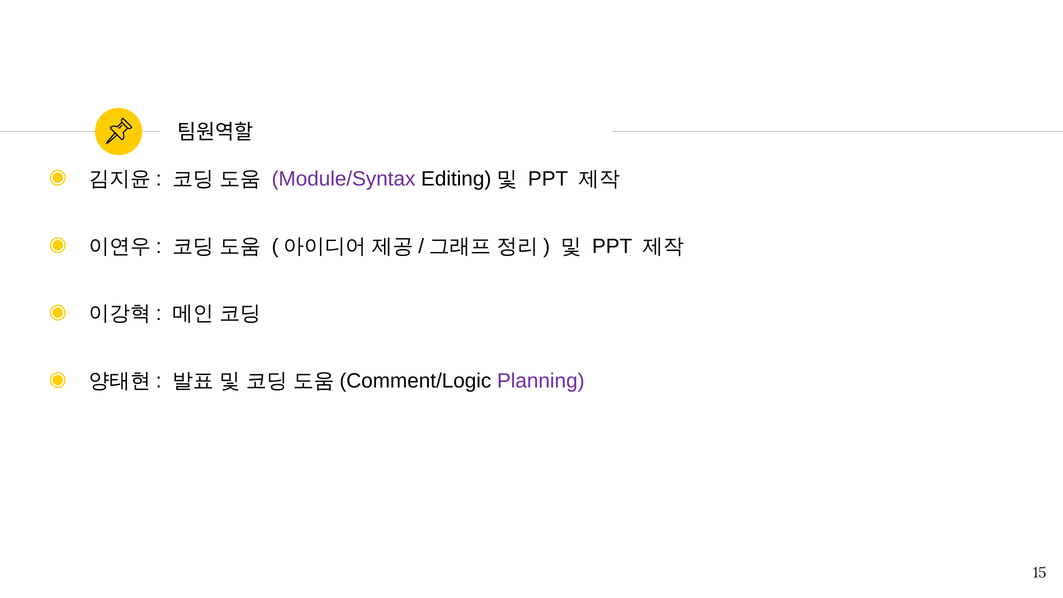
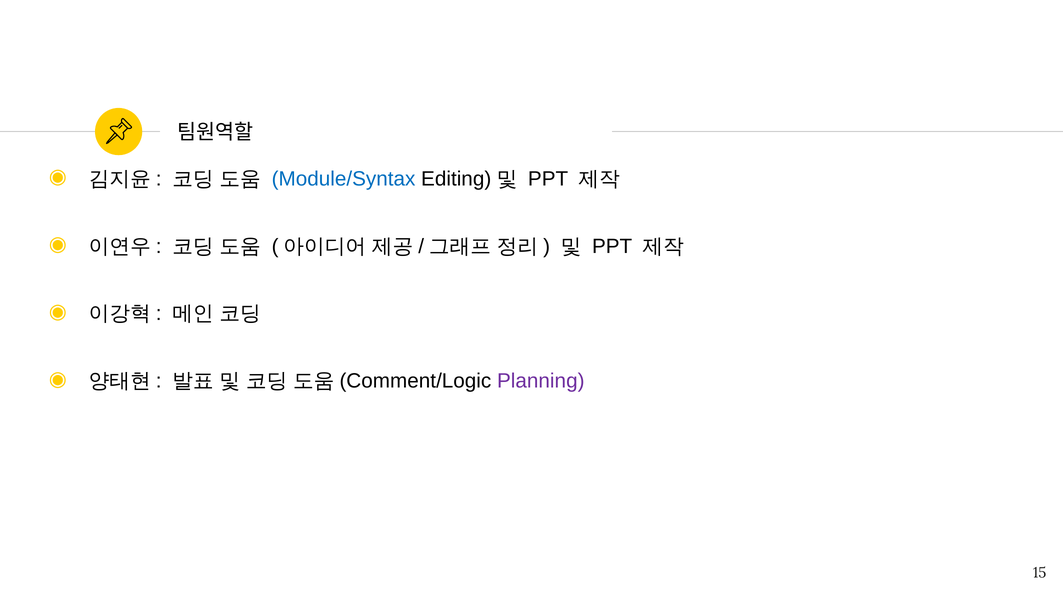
Module/Syntax colour: purple -> blue (344, 179)
